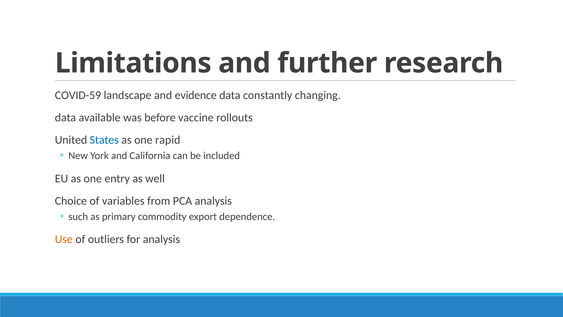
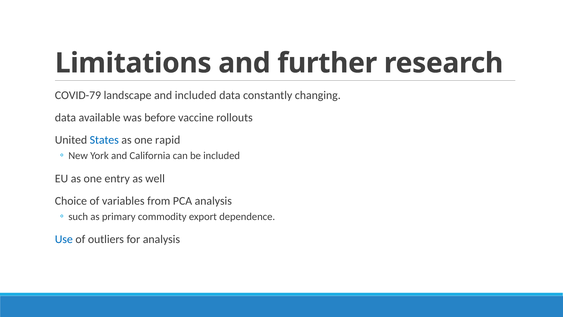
COVID-59: COVID-59 -> COVID-79 (78, 95)
and evidence: evidence -> included (196, 95)
Use colour: orange -> blue (64, 239)
